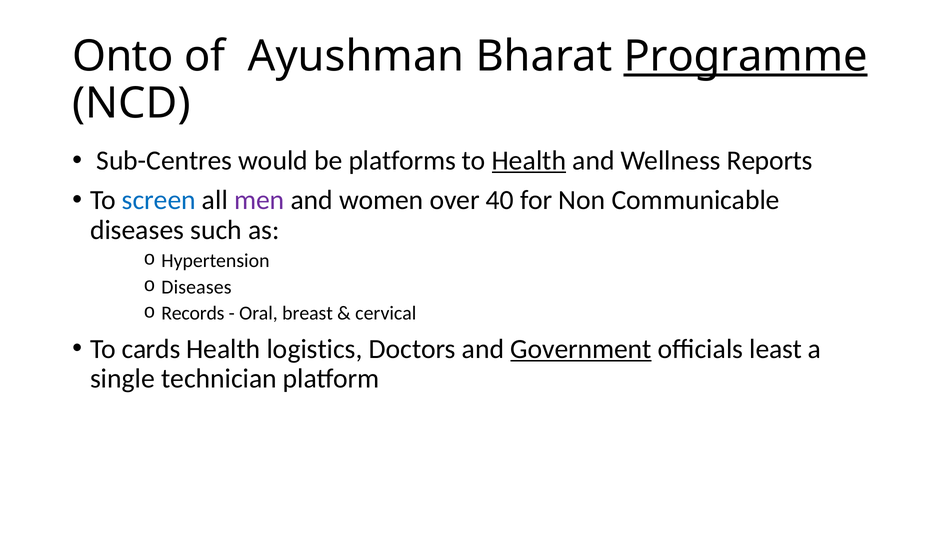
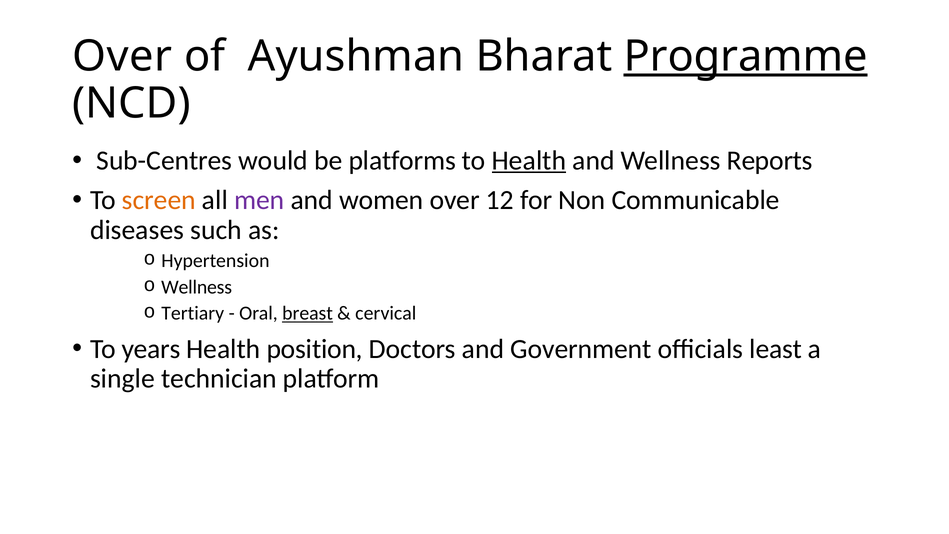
Onto: Onto -> Over (122, 56)
screen colour: blue -> orange (159, 200)
40: 40 -> 12 (500, 200)
Diseases: Diseases -> Wellness (197, 287)
Records: Records -> Tertiary (193, 313)
breast underline: none -> present (308, 313)
cards: cards -> years (151, 349)
logistics: logistics -> position (315, 349)
Government underline: present -> none (581, 349)
